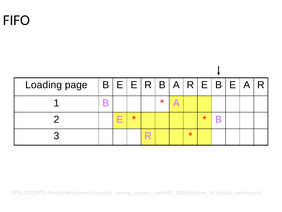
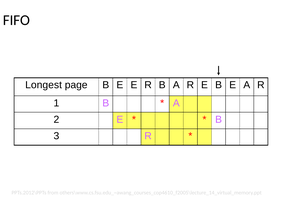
Loading: Loading -> Longest (44, 85)
